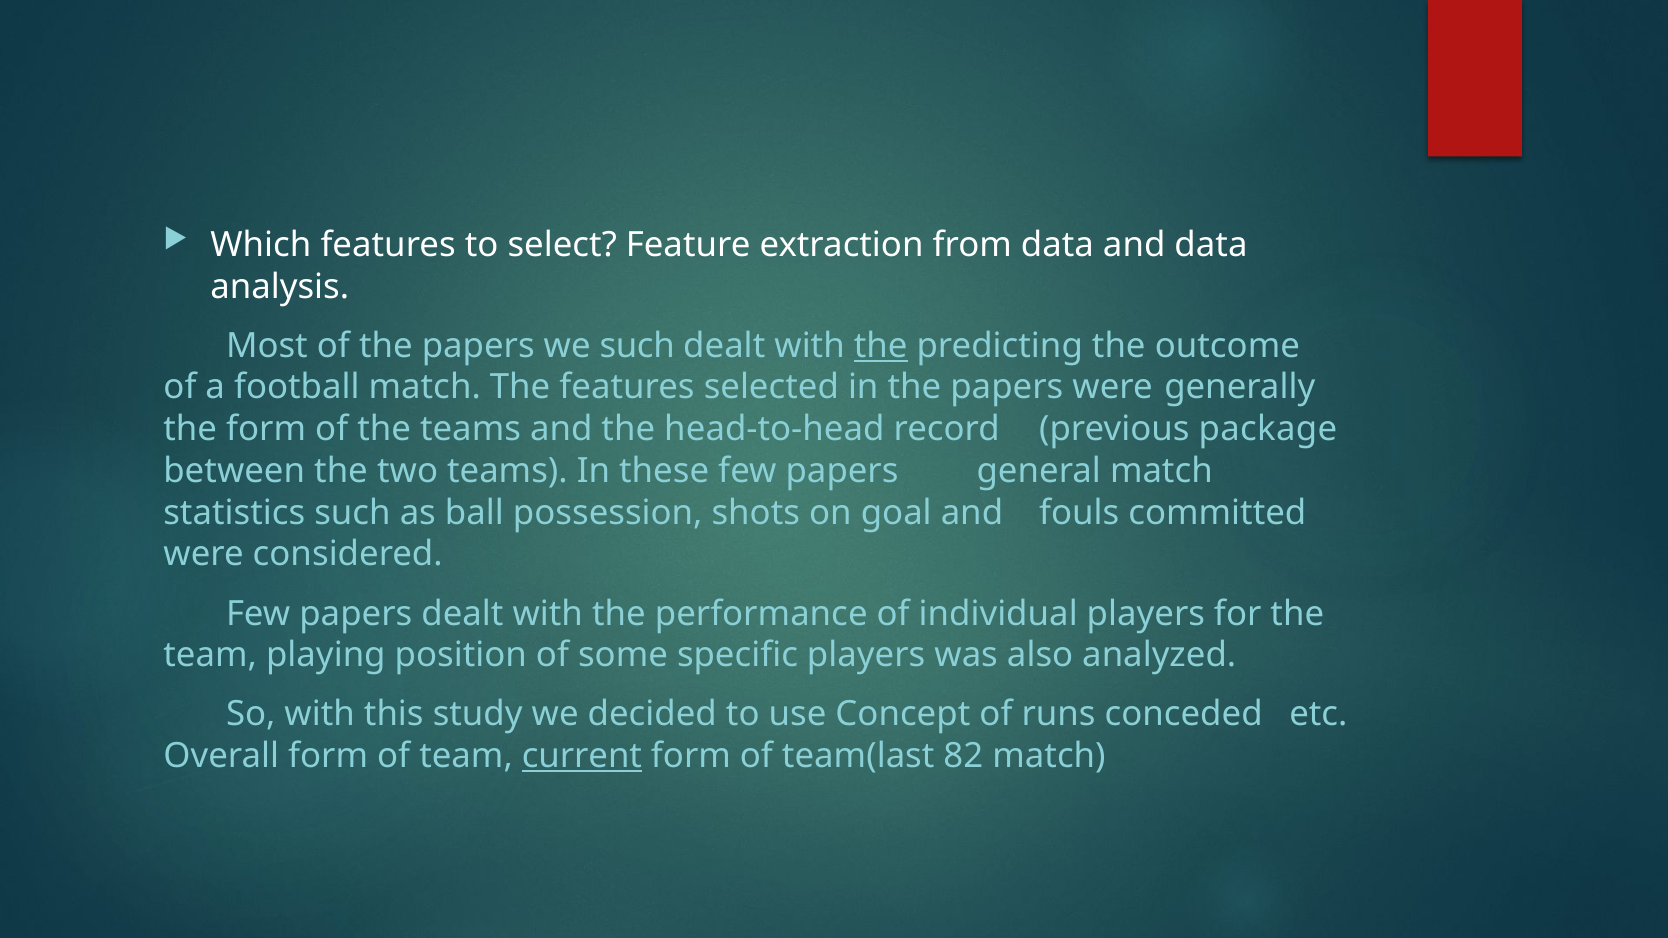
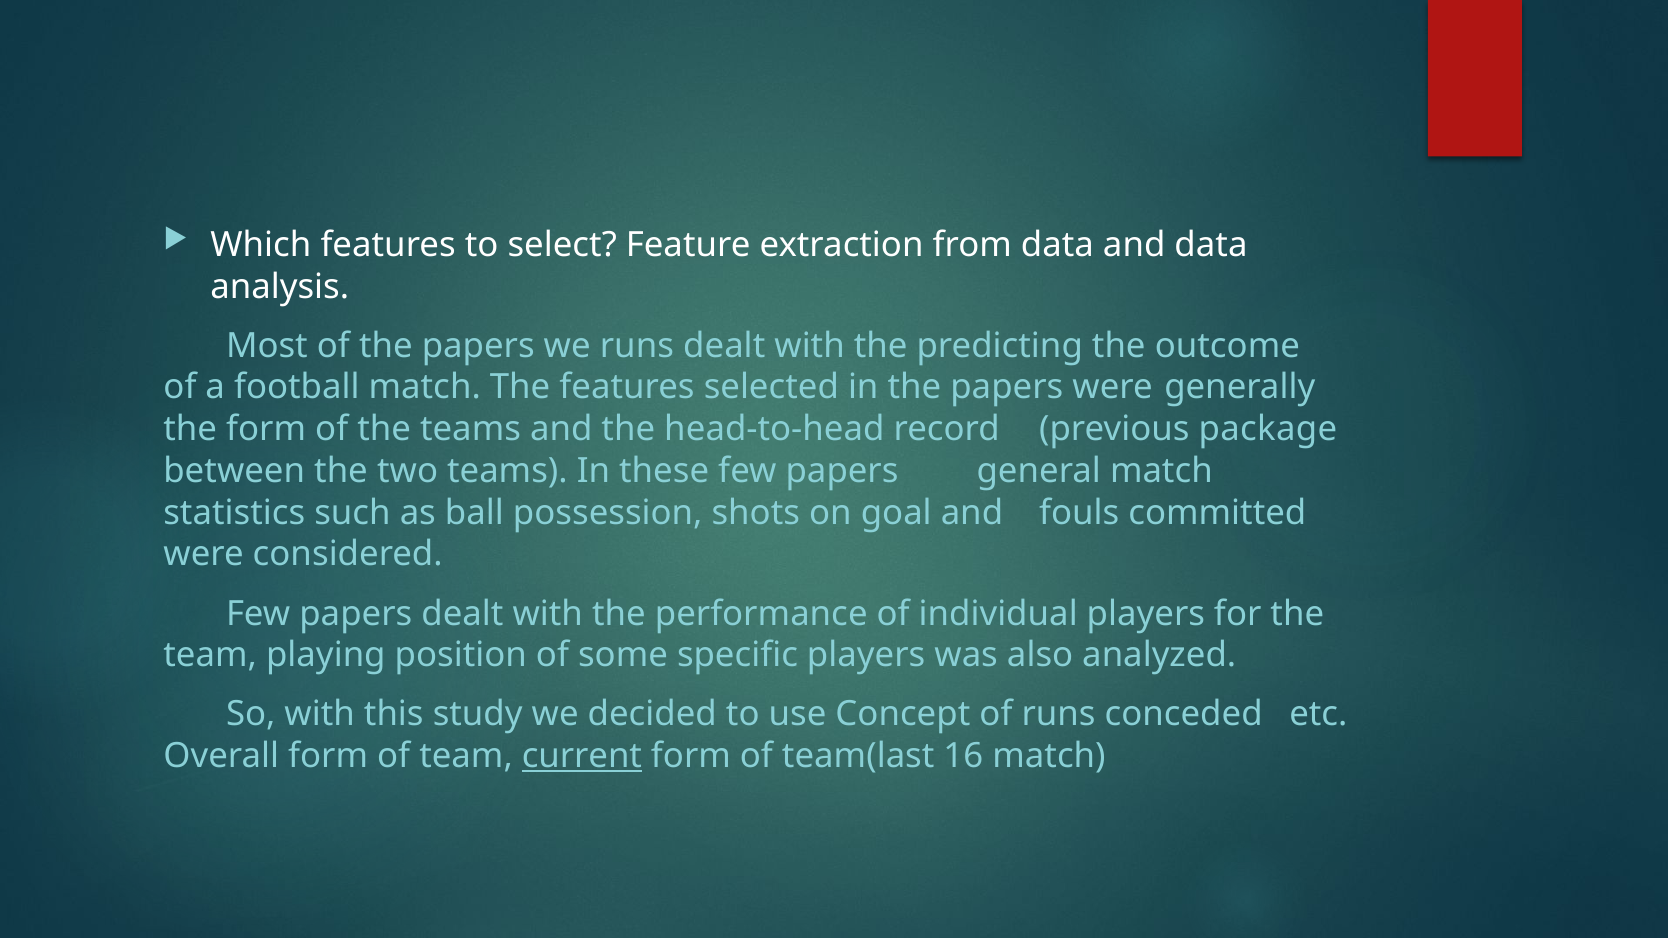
we such: such -> runs (637, 346)
the underline: present -> none (881, 346)
82: 82 -> 16 (963, 756)
